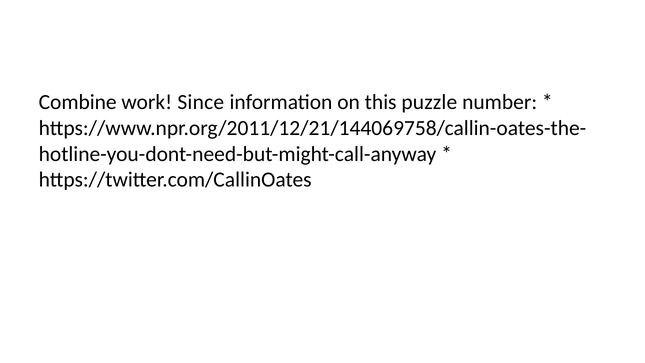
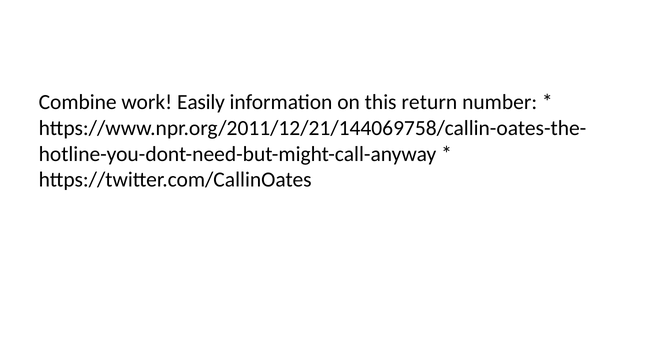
Since: Since -> Easily (201, 102)
puzzle: puzzle -> return (429, 102)
